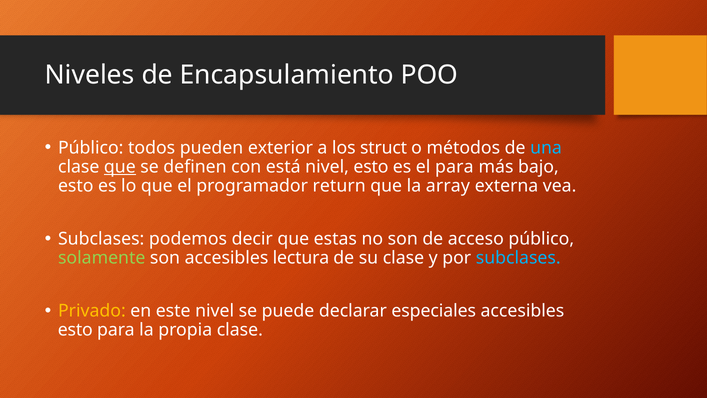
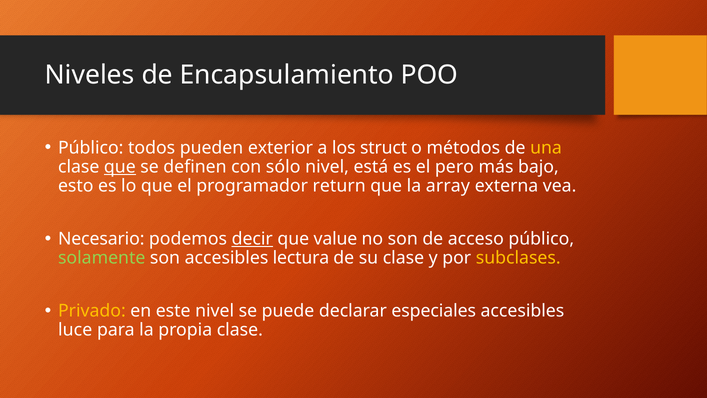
una colour: light blue -> yellow (546, 148)
está: está -> sólo (283, 167)
nivel esto: esto -> está (371, 167)
el para: para -> pero (454, 167)
Subclases: Subclases -> Necesario (101, 239)
decir underline: none -> present (252, 239)
estas: estas -> value (335, 239)
subclases colour: light blue -> yellow (518, 258)
esto: esto -> luce (75, 330)
